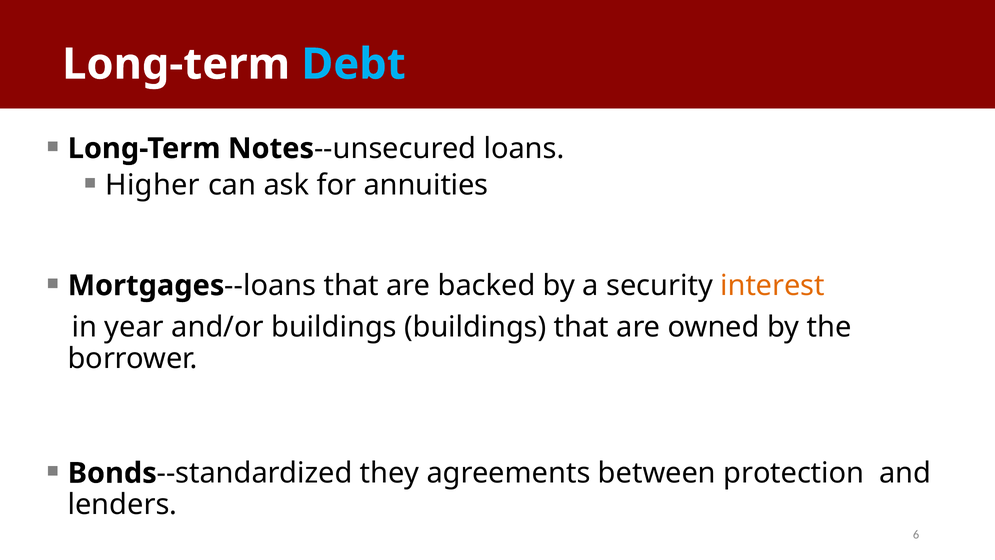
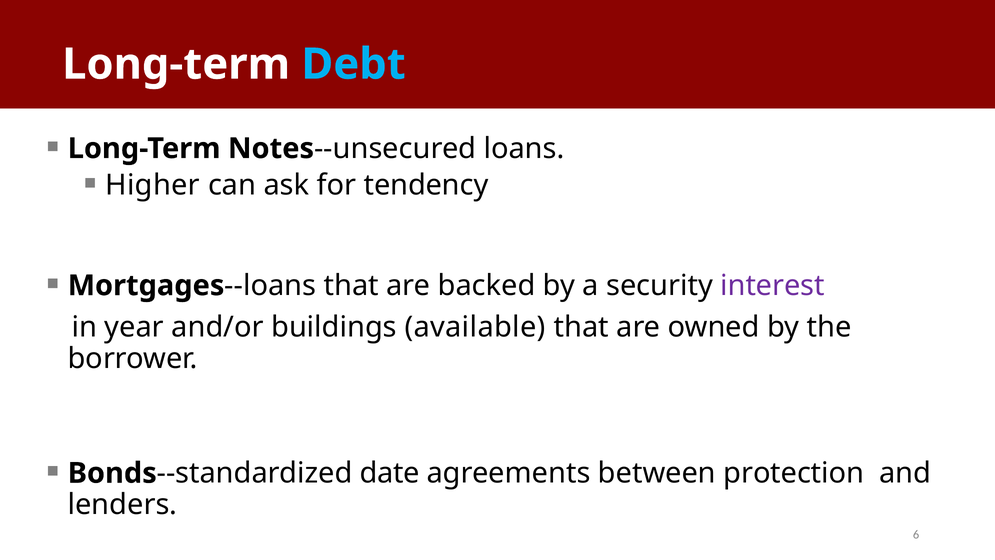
annuities: annuities -> tendency (426, 185)
interest colour: orange -> purple (773, 285)
buildings buildings: buildings -> available (475, 327)
they: they -> date (390, 473)
